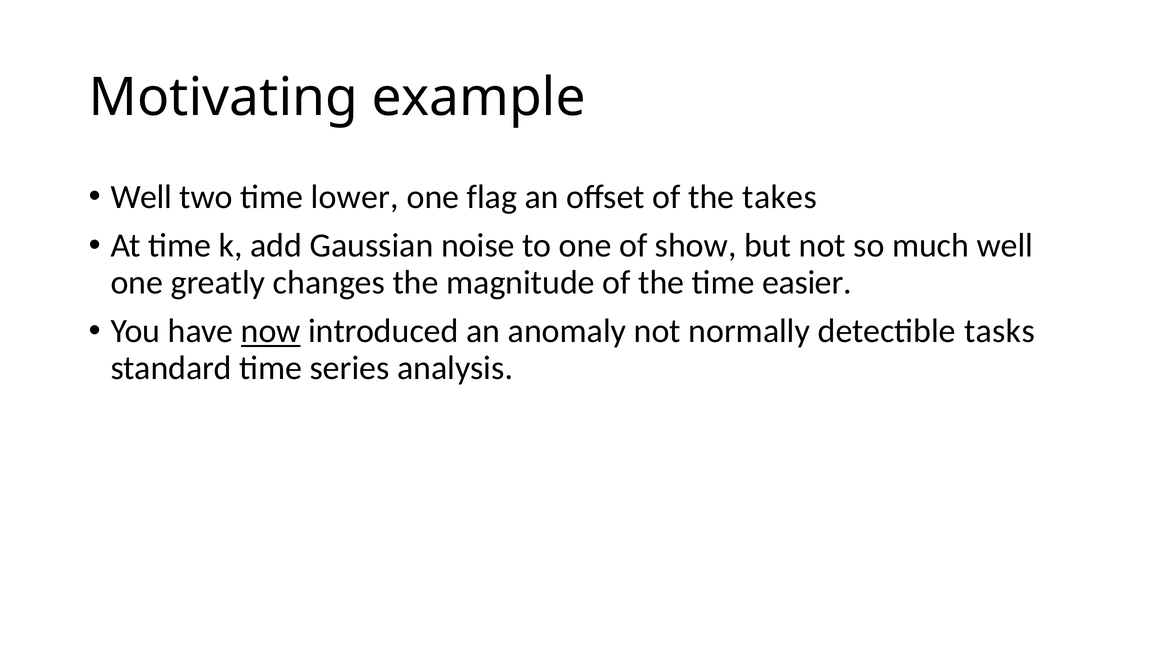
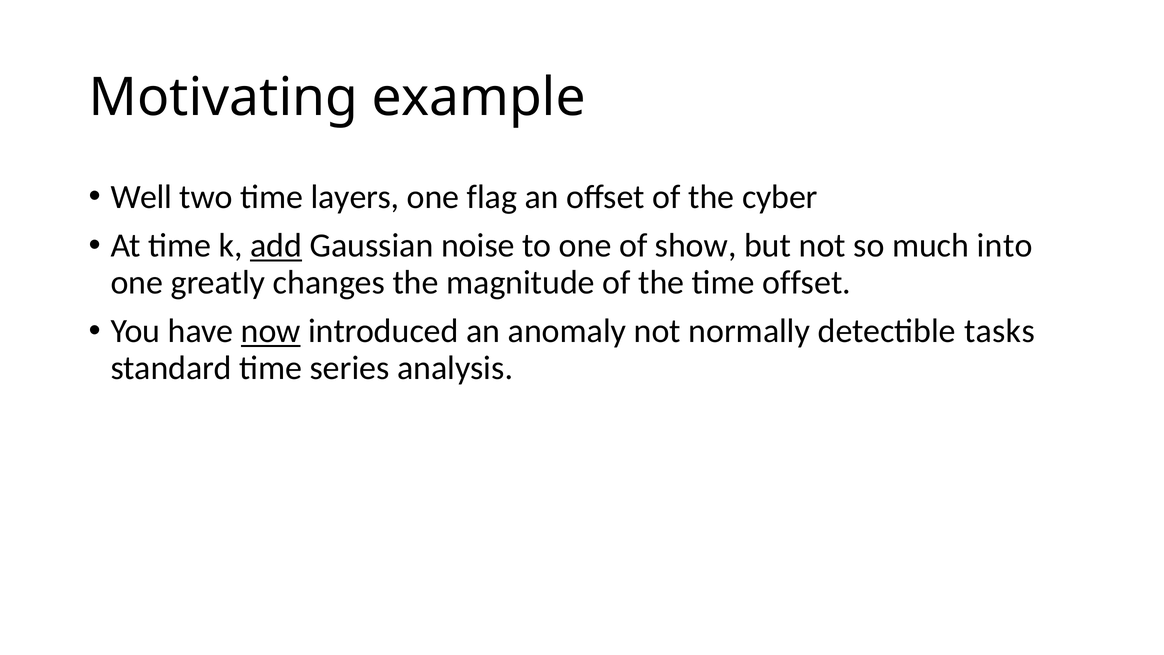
lower: lower -> layers (355, 197)
takes: takes -> cyber (780, 197)
add underline: none -> present (276, 246)
much well: well -> into (1005, 246)
time easier: easier -> offset (807, 282)
